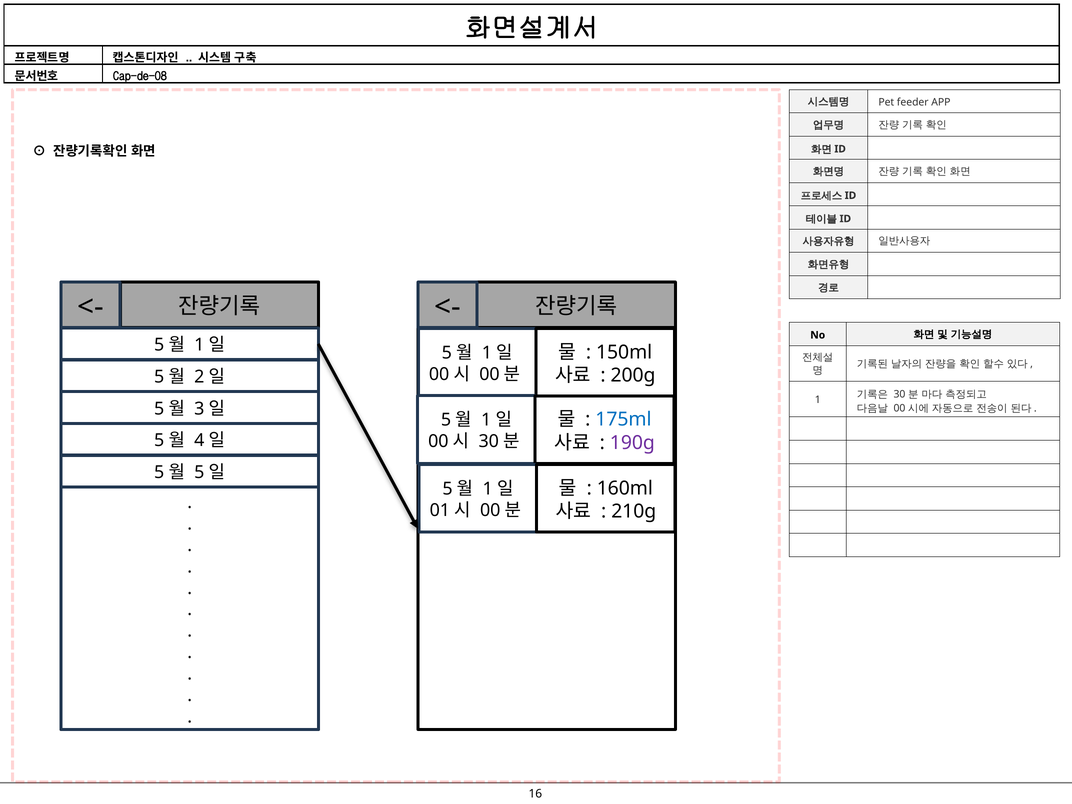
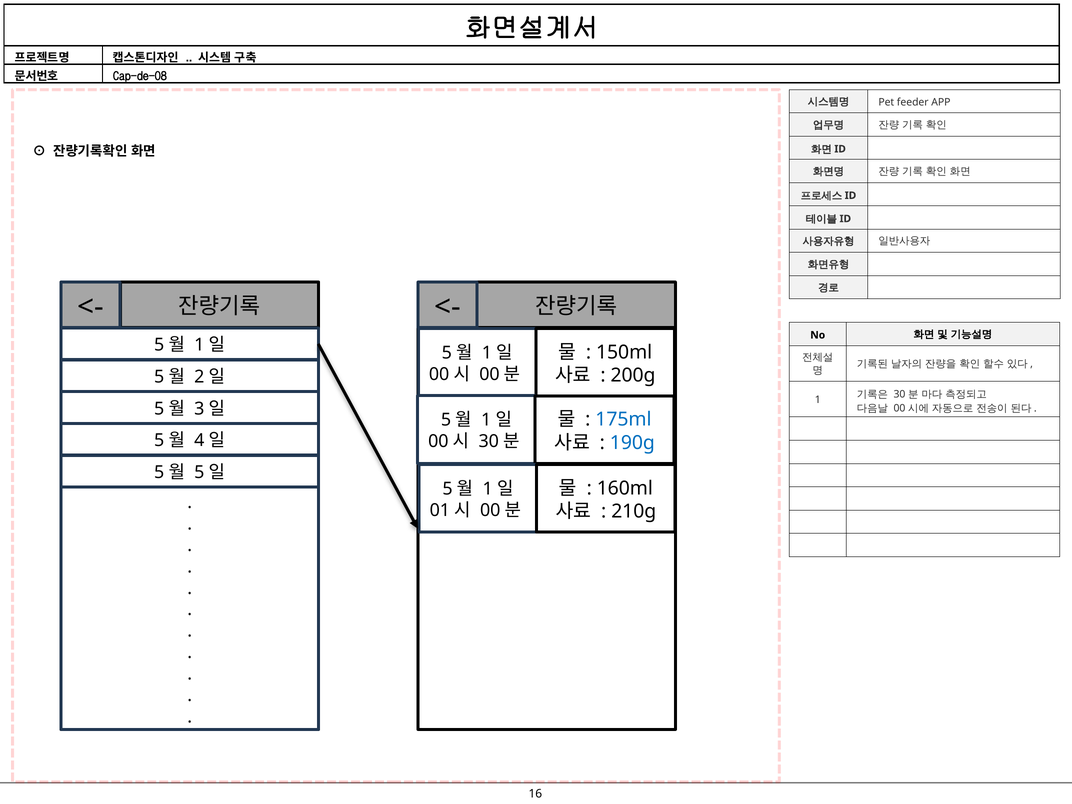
190g colour: purple -> blue (632, 443)
